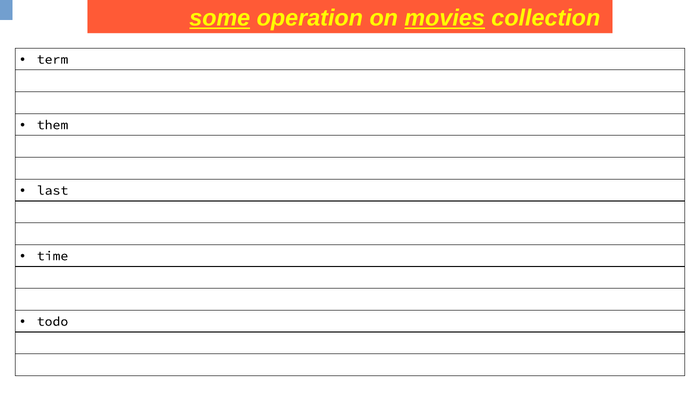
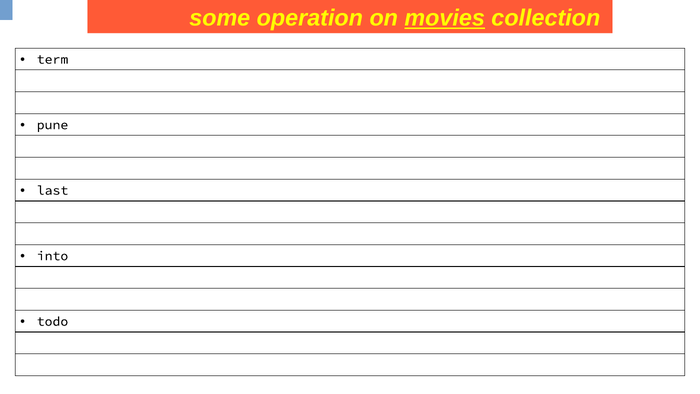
some underline: present -> none (220, 18)
them: them -> pune (52, 125)
time: time -> into (52, 256)
